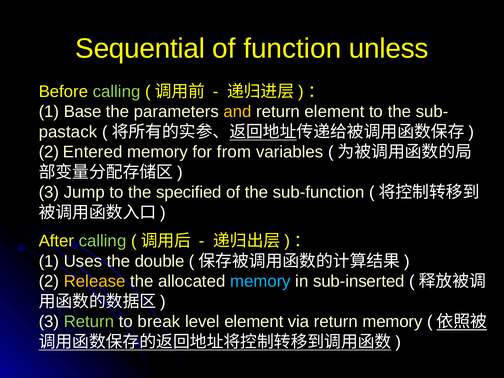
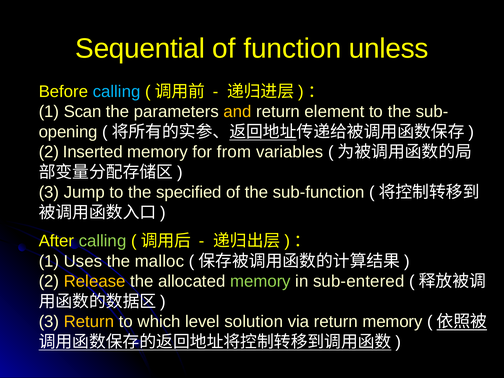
calling colour: light green -> light blue (117, 92)
Base: Base -> Scan (83, 112)
pastack: pastack -> opening (68, 132)
Entered: Entered -> Inserted (93, 152)
double: double -> malloc (159, 261)
memory colour: light blue -> light green (260, 281)
sub-inserted: sub-inserted -> sub-entered (359, 281)
Return colour: light green -> yellow (89, 322)
break: break -> which (159, 322)
level element: element -> solution (254, 322)
